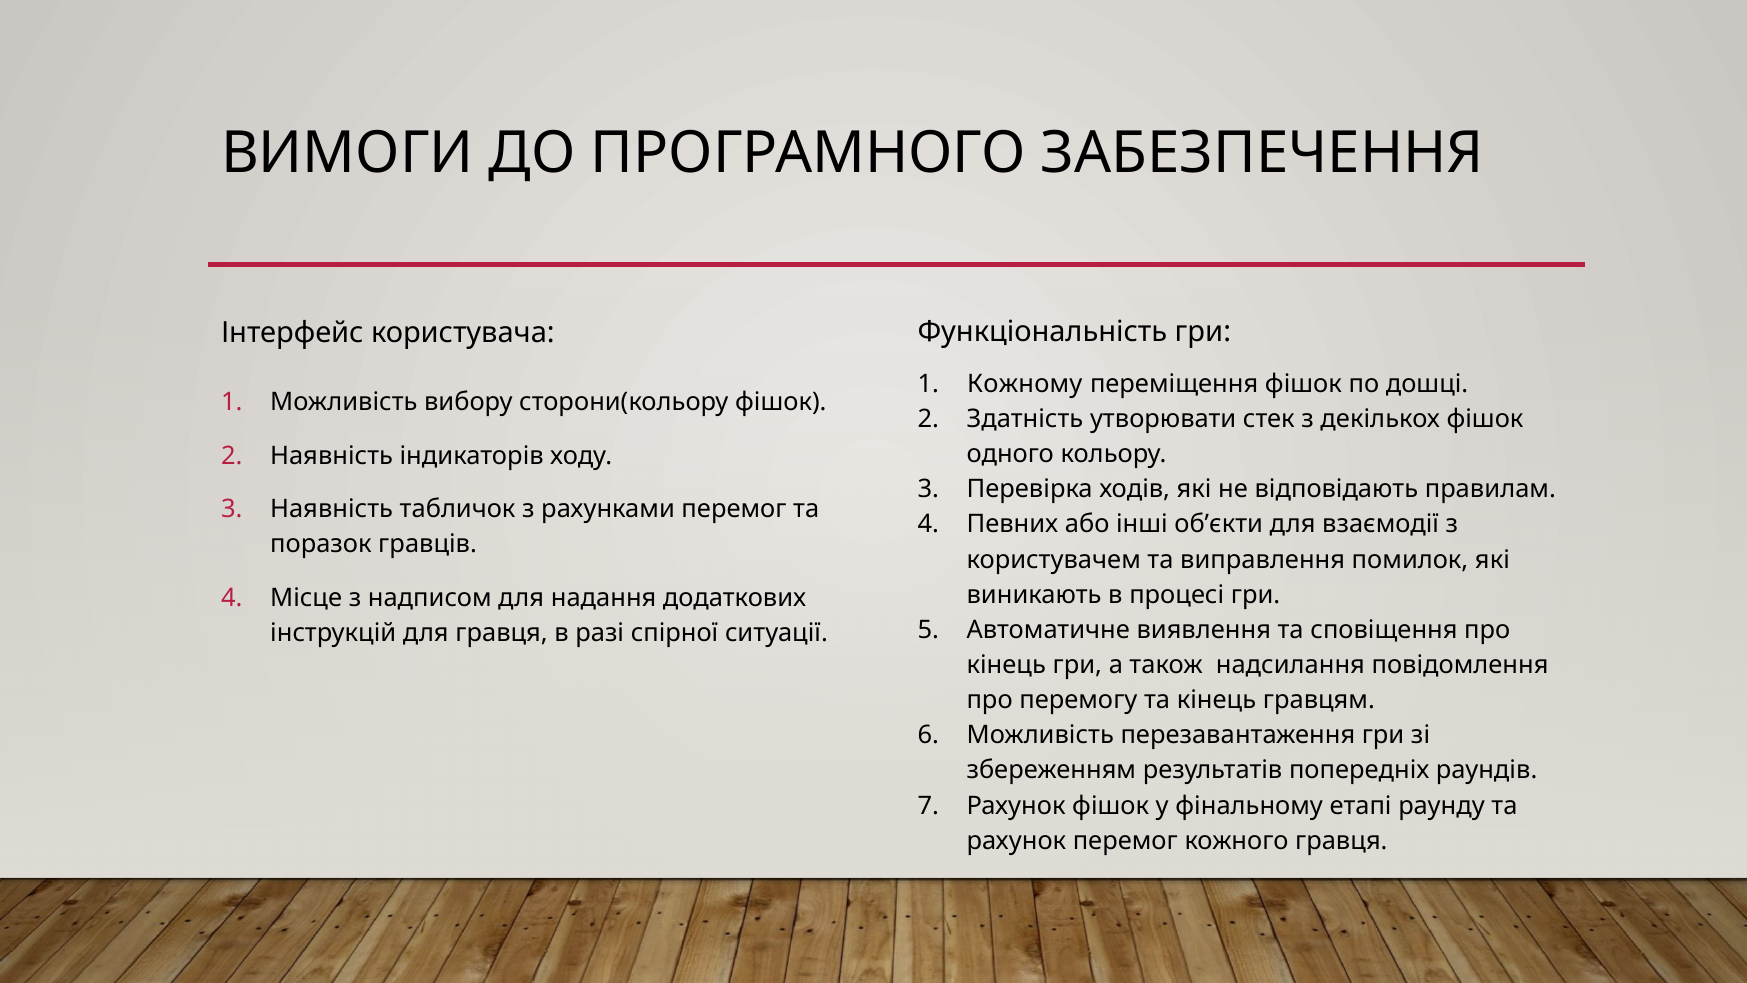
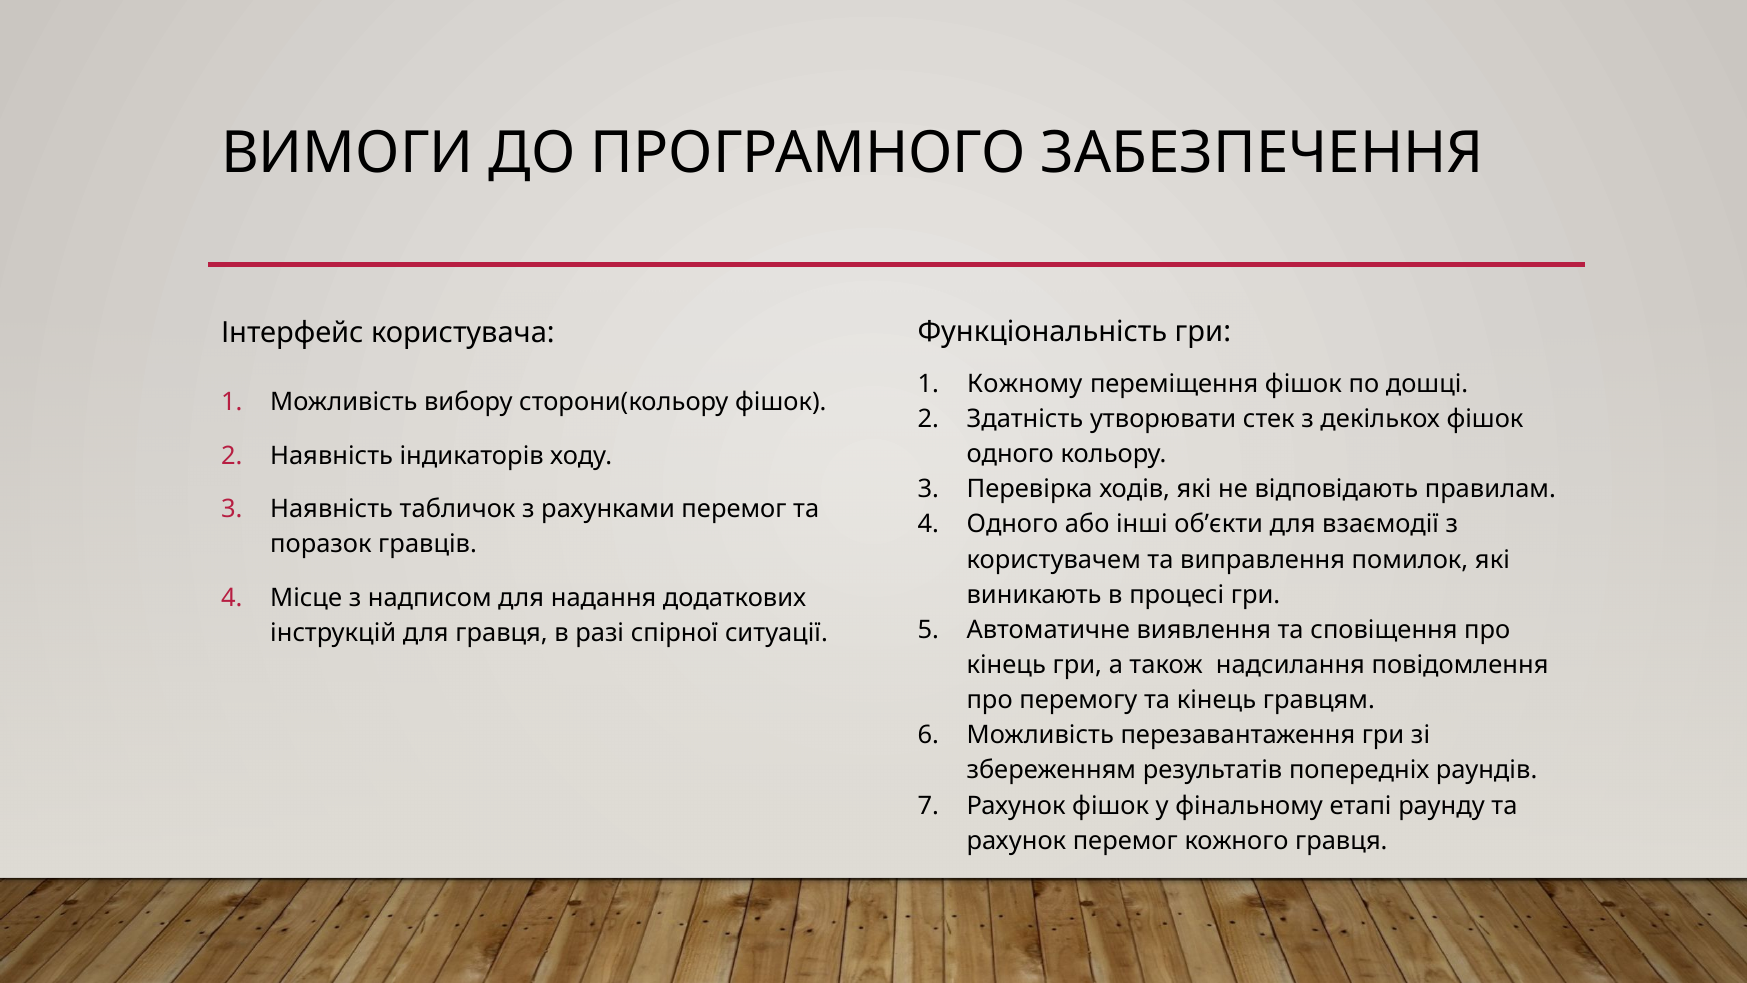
Певних: Певних -> Одного (1012, 524)
